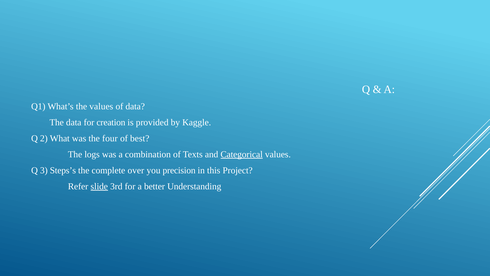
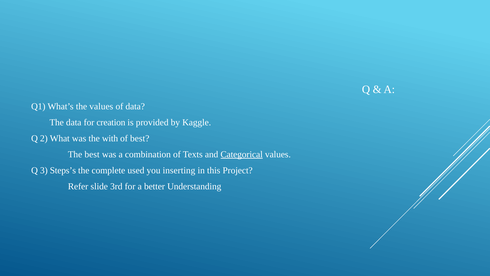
four: four -> with (110, 138)
The logs: logs -> best (92, 154)
over: over -> used (136, 170)
precision: precision -> inserting (179, 170)
slide underline: present -> none (99, 186)
